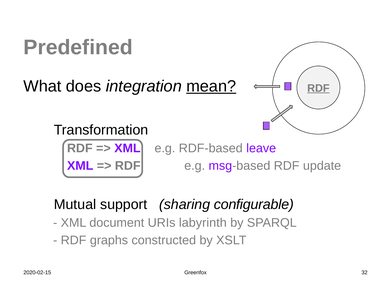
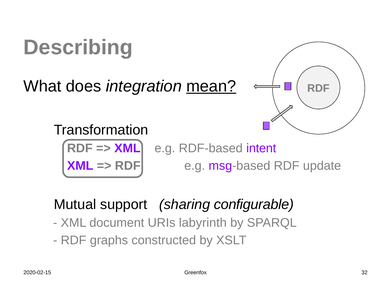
Predefined: Predefined -> Describing (78, 47)
RDF underline: present -> none (318, 88)
leave: leave -> intent (261, 148)
